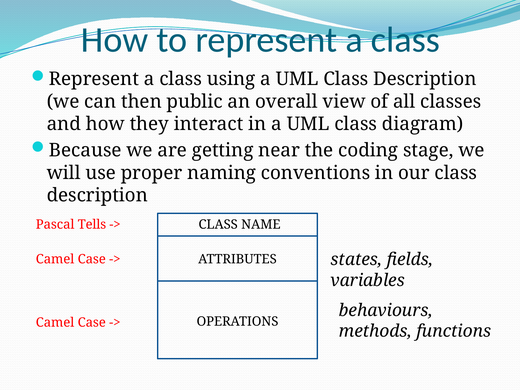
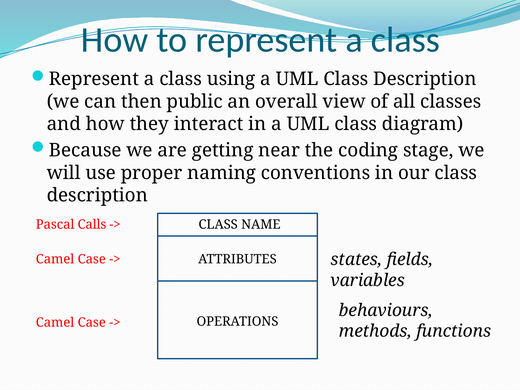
Tells: Tells -> Calls (92, 225)
